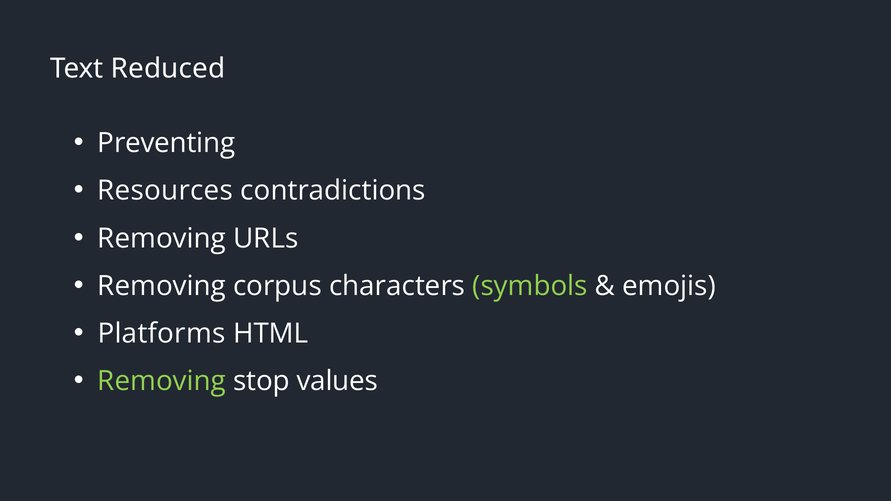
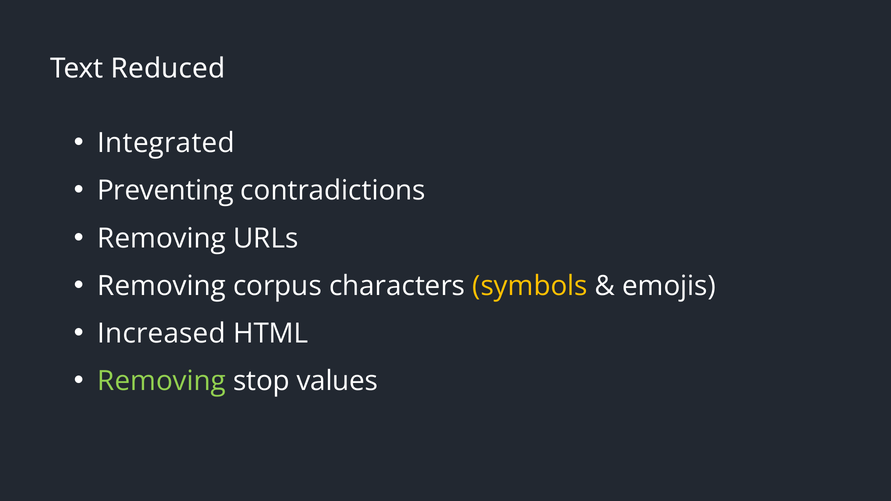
Preventing: Preventing -> Integrated (166, 143)
Resources: Resources -> Preventing (165, 191)
symbols colour: light green -> yellow (530, 286)
Platforms: Platforms -> Increased (162, 334)
